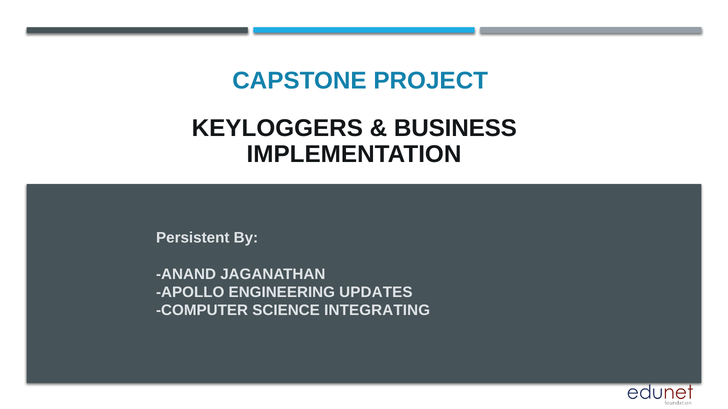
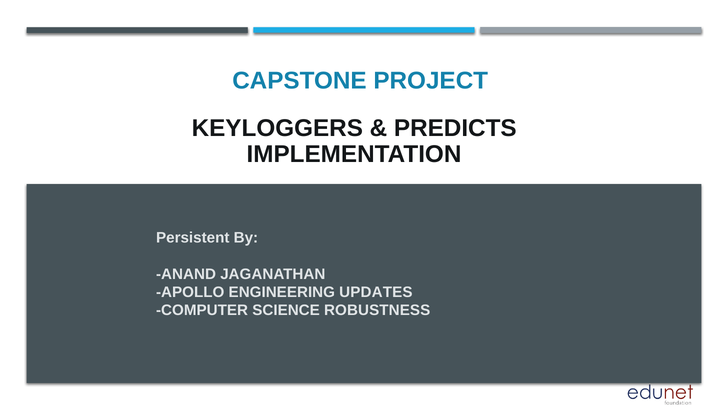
BUSINESS: BUSINESS -> PREDICTS (455, 128)
INTEGRATING: INTEGRATING -> ROBUSTNESS (377, 311)
